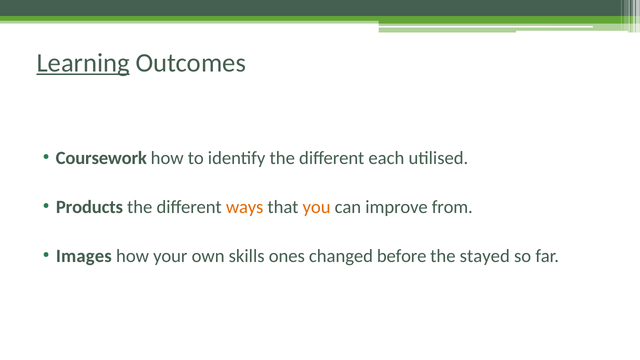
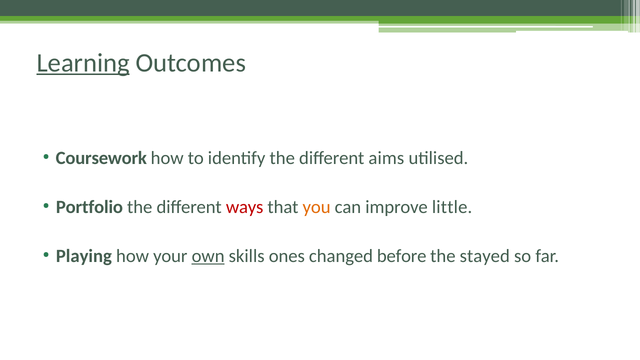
each: each -> aims (386, 158)
Products: Products -> Portfolio (89, 207)
ways colour: orange -> red (245, 207)
from: from -> little (452, 207)
Images: Images -> Playing (84, 256)
own underline: none -> present (208, 256)
